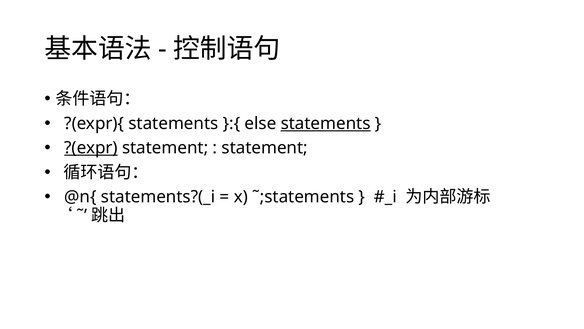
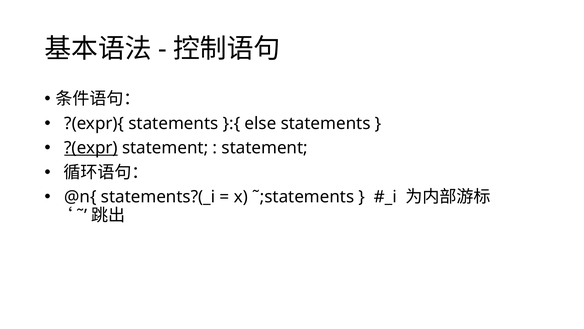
statements underline: present -> none (326, 123)
